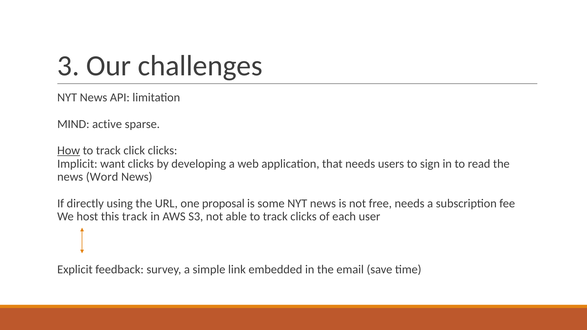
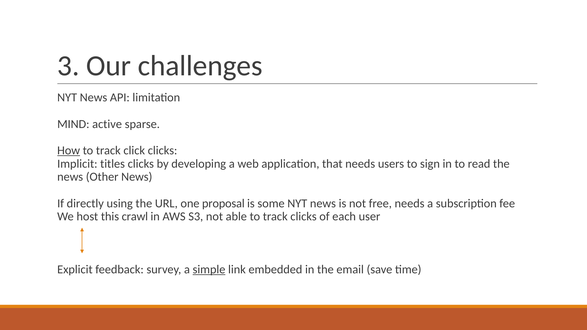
want: want -> titles (113, 164)
Word: Word -> Other (102, 177)
this track: track -> crawl (135, 217)
simple underline: none -> present (209, 270)
